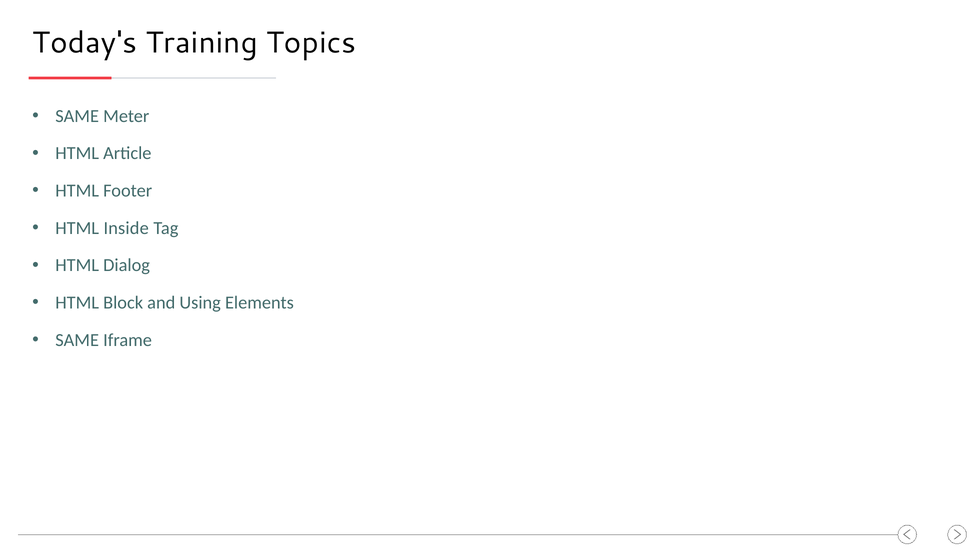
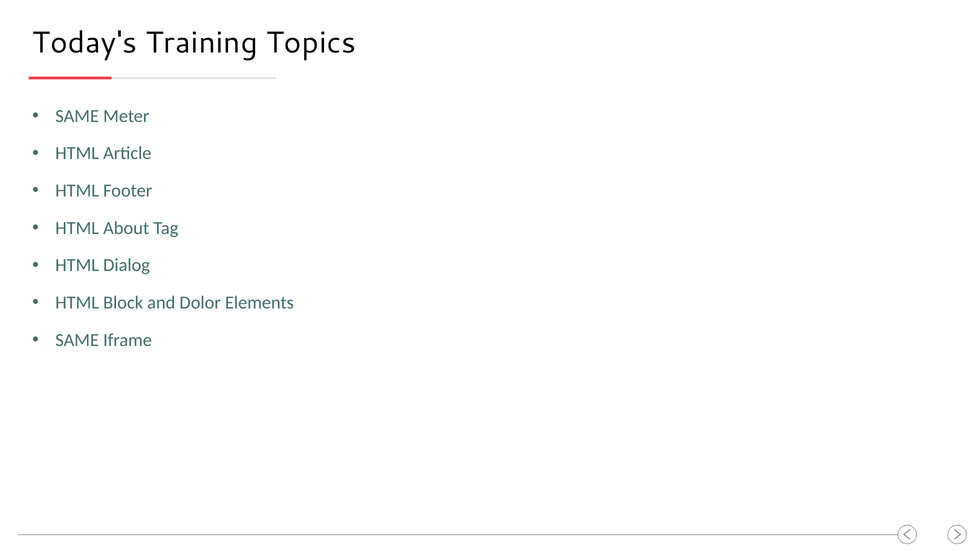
Inside: Inside -> About (126, 228)
Using: Using -> Dolor (200, 303)
